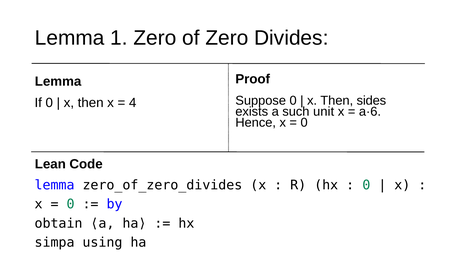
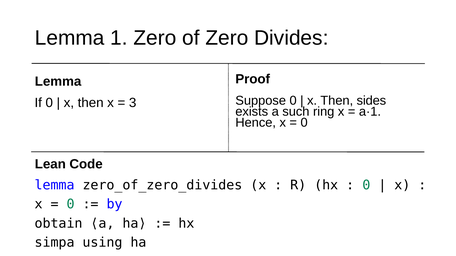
4: 4 -> 3 (133, 103)
unit: unit -> ring (324, 112)
a·6: a·6 -> a·1 (370, 112)
